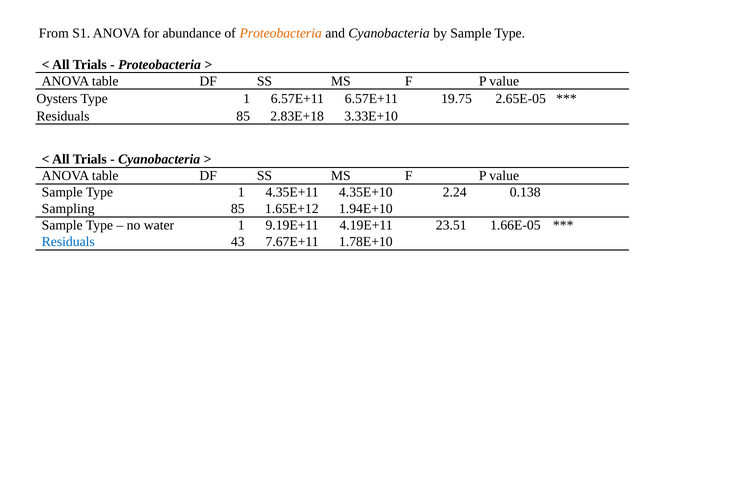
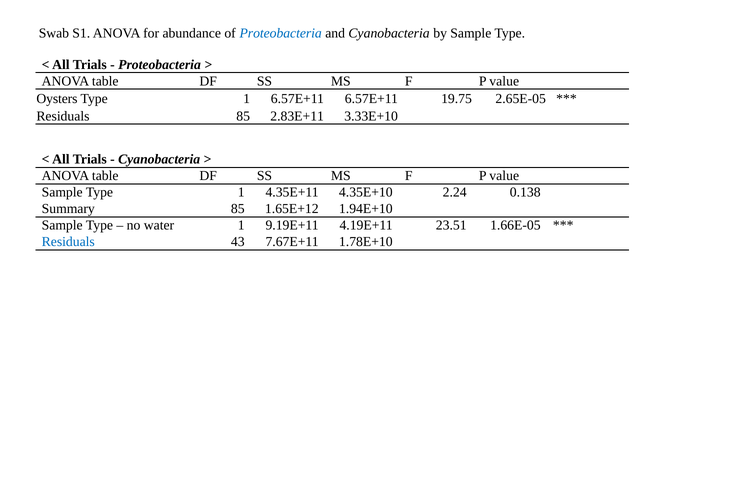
From: From -> Swab (54, 33)
Proteobacteria colour: orange -> blue (281, 33)
2.83E+18: 2.83E+18 -> 2.83E+11 (297, 116)
Sampling: Sampling -> Summary (68, 209)
